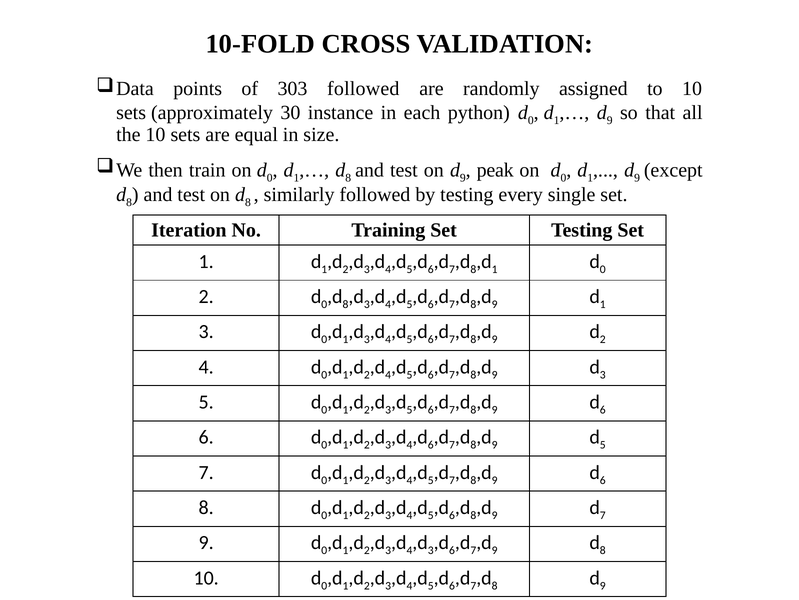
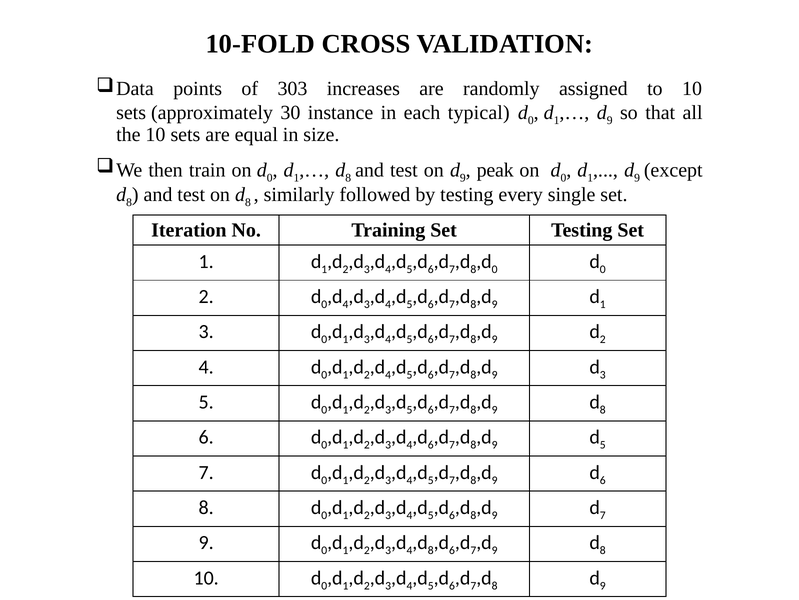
303 followed: followed -> increases (363, 89)
python: python -> typical (479, 113)
1: 1 -> 0 (495, 269)
8: 8 -> 4 (346, 304)
6: 6 -> 8 (603, 409)
3: 3 -> 8 (431, 550)
